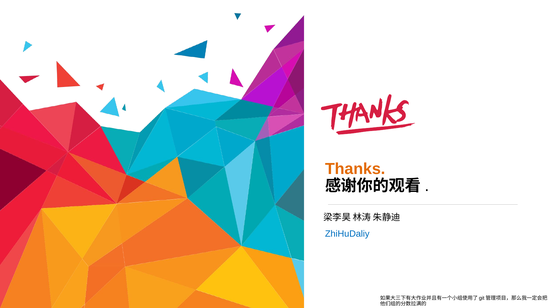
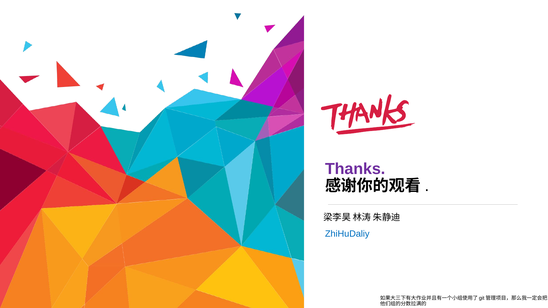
Thanks colour: orange -> purple (355, 169)
